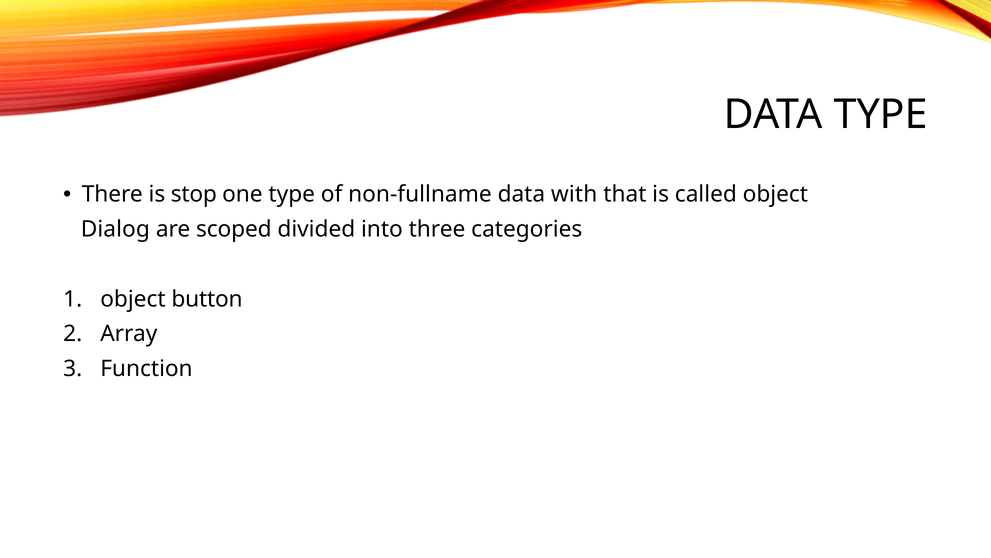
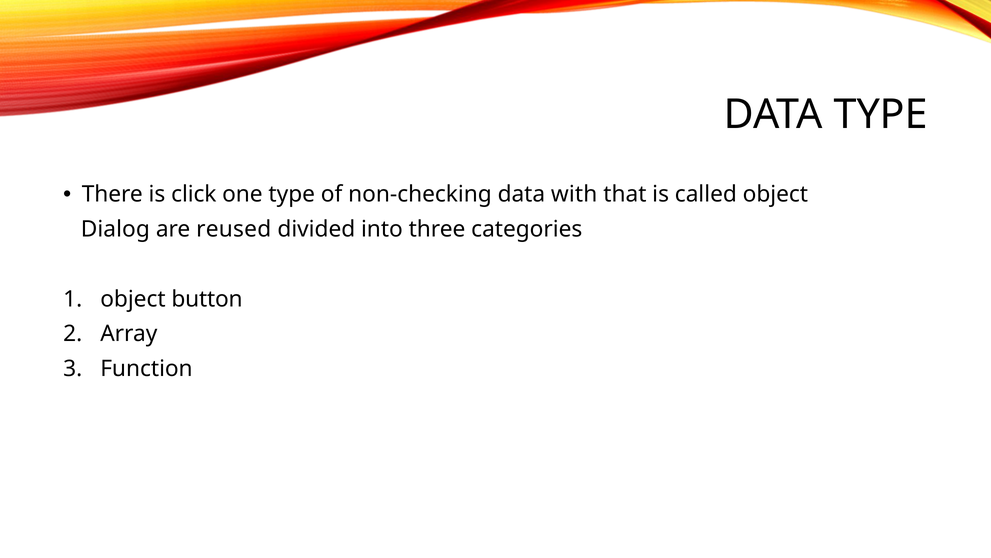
stop: stop -> click (194, 194)
non-fullname: non-fullname -> non-checking (420, 194)
scoped: scoped -> reused (234, 229)
